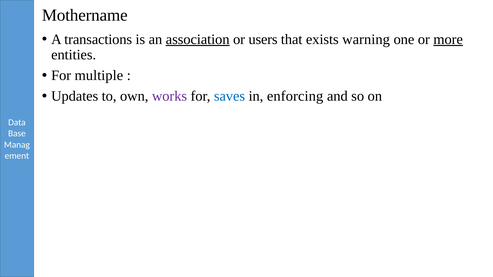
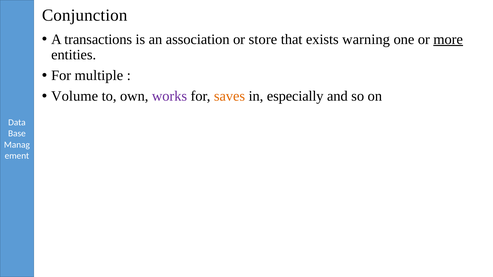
Mothername: Mothername -> Conjunction (85, 15)
association underline: present -> none (198, 39)
users: users -> store (263, 39)
Updates: Updates -> Volume (75, 96)
saves colour: blue -> orange (229, 96)
enforcing: enforcing -> especially (295, 96)
